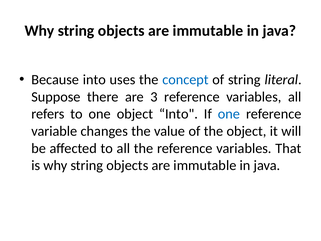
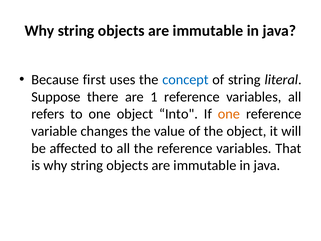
Because into: into -> first (94, 80)
3: 3 -> 1 (154, 97)
one colour: blue -> orange (229, 114)
